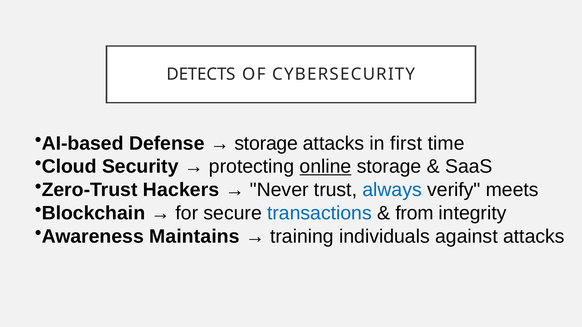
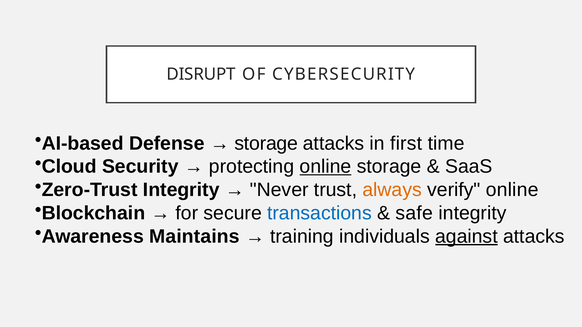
DETECTS: DETECTS -> DISRUPT (201, 74)
Zero-Trust Hackers: Hackers -> Integrity (181, 190)
always colour: blue -> orange (392, 190)
verify meets: meets -> online (512, 190)
from: from -> safe (414, 213)
against underline: none -> present (466, 237)
